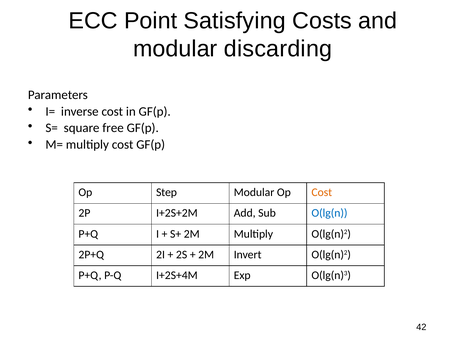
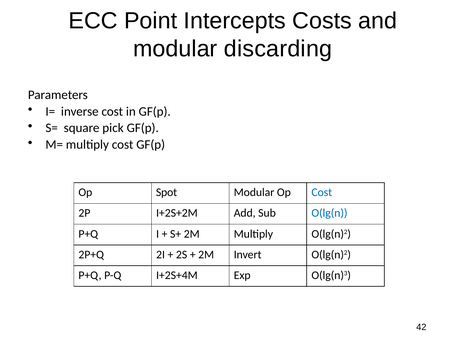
Satisfying: Satisfying -> Intercepts (235, 21)
free: free -> pick (113, 128)
Step: Step -> Spot (166, 192)
Cost colour: orange -> blue (322, 192)
